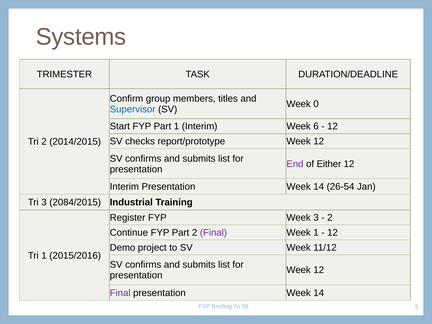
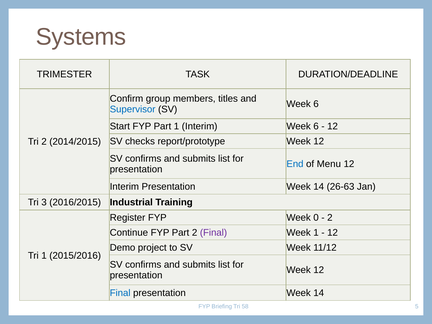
0: 0 -> 6 (316, 104)
End colour: purple -> blue (295, 164)
Either: Either -> Menu (329, 164)
26-54: 26-54 -> 26-63 (341, 187)
2084/2015: 2084/2015 -> 2016/2015 (75, 202)
Week 3: 3 -> 0 (316, 218)
Final colour: purple -> blue (120, 293)
